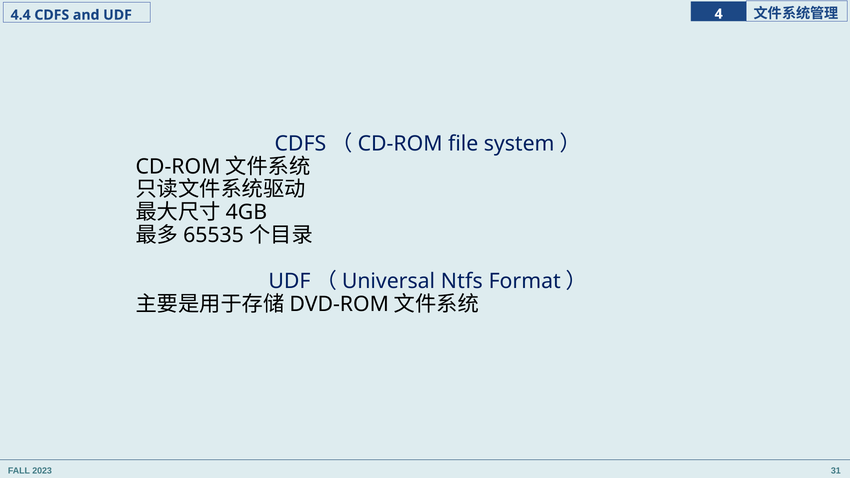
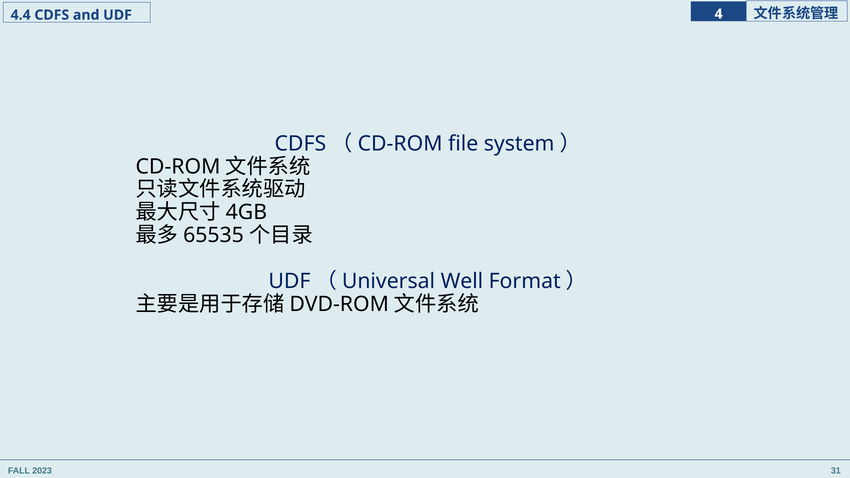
Ntfs: Ntfs -> Well (462, 281)
